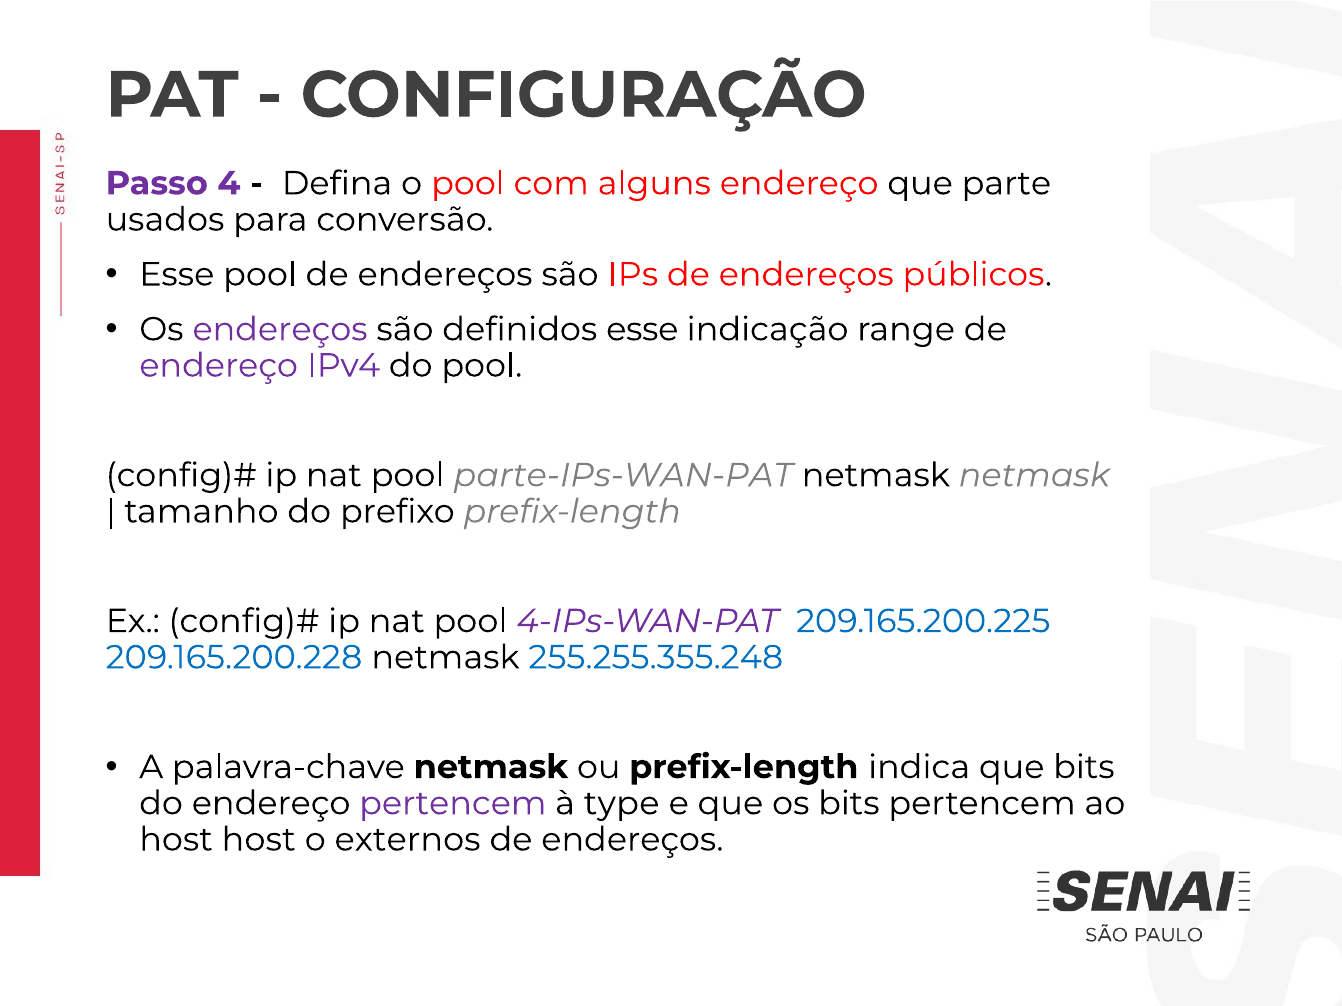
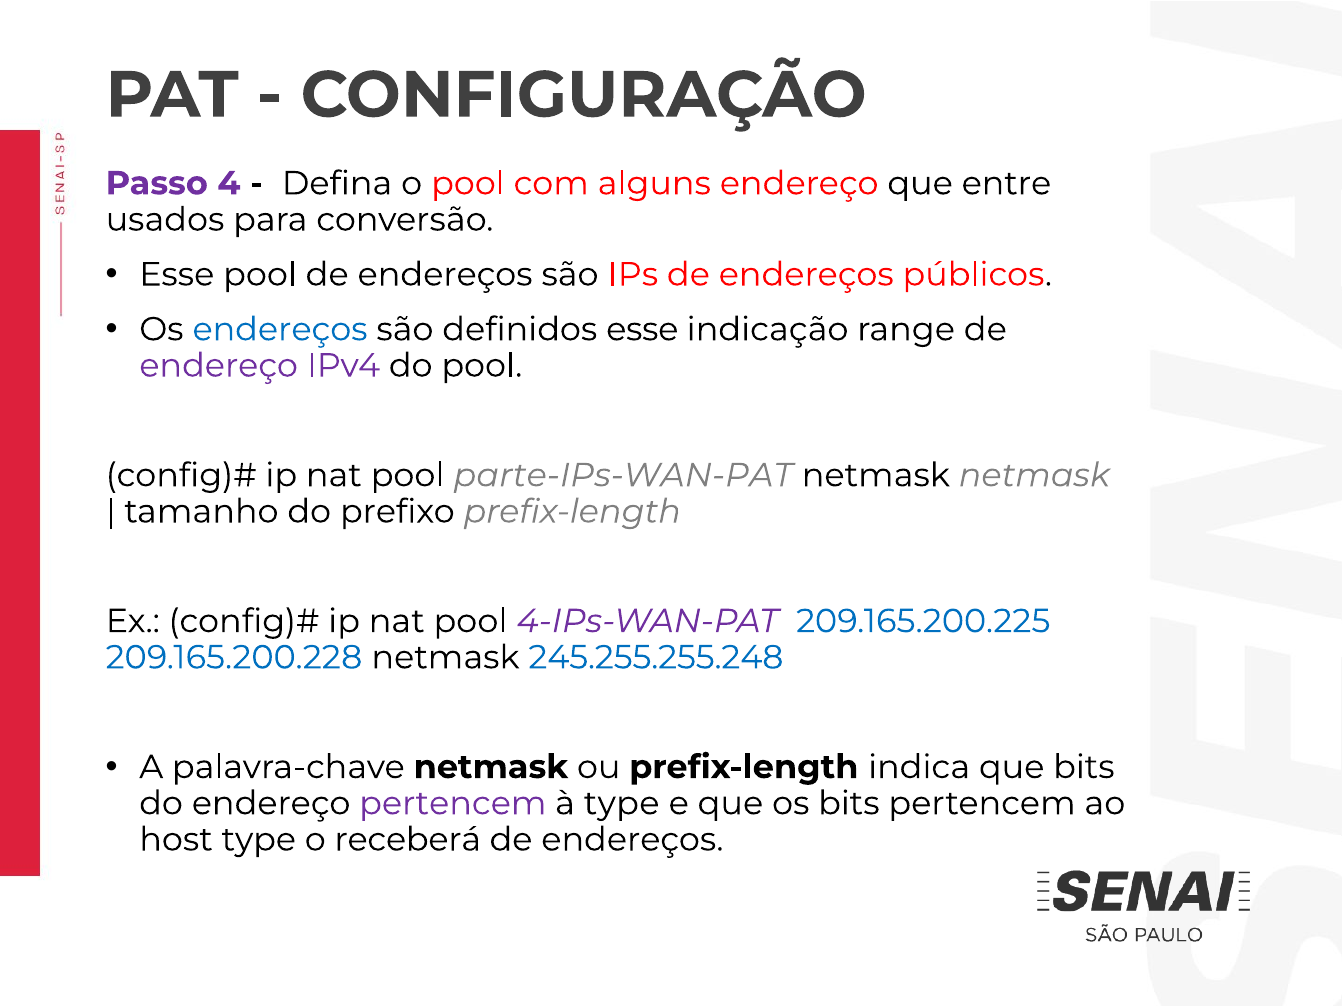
parte: parte -> entre (1006, 183)
endereços colour: purple -> blue (280, 330)
255.255.355.248: 255.255.355.248 -> 245.255.255.248 (656, 658)
host host: host -> type (259, 840)
externos: externos -> receberá (408, 840)
